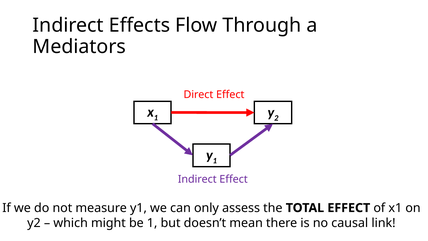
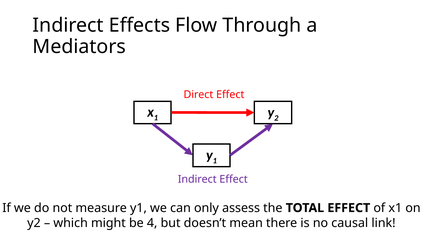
be 1: 1 -> 4 (152, 223)
